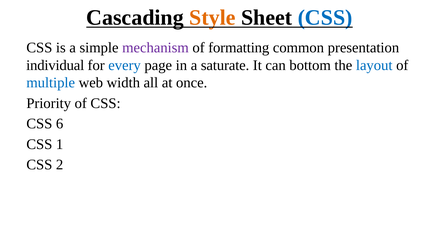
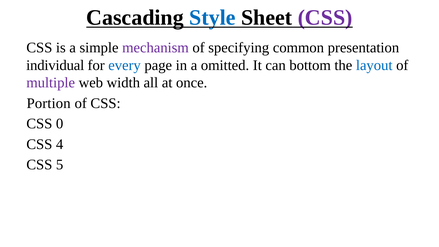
Style colour: orange -> blue (212, 17)
CSS colour: blue -> purple (325, 17)
formatting: formatting -> specifying (239, 48)
saturate: saturate -> omitted (225, 65)
multiple colour: blue -> purple (51, 83)
Priority: Priority -> Portion (49, 103)
6: 6 -> 0 (60, 124)
1: 1 -> 4 (60, 144)
2: 2 -> 5 (60, 165)
